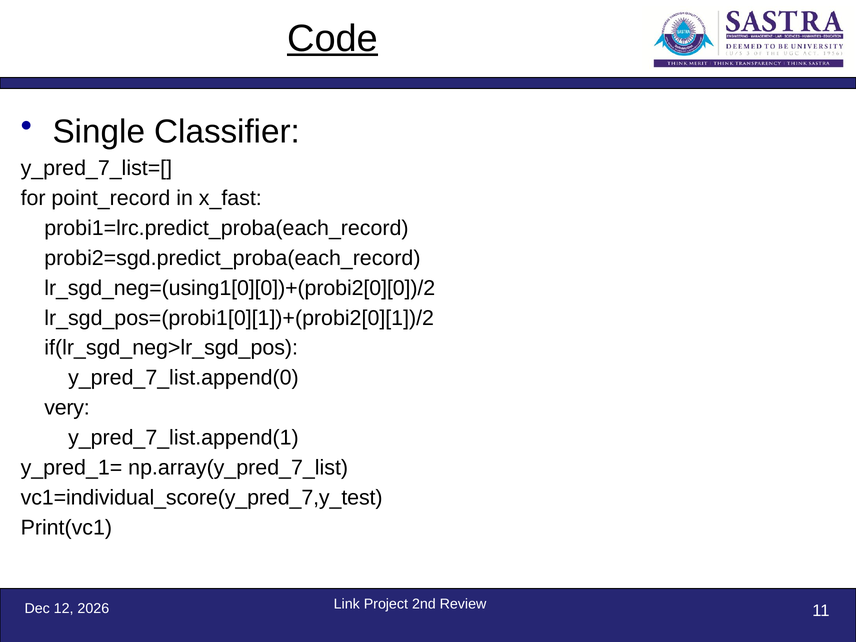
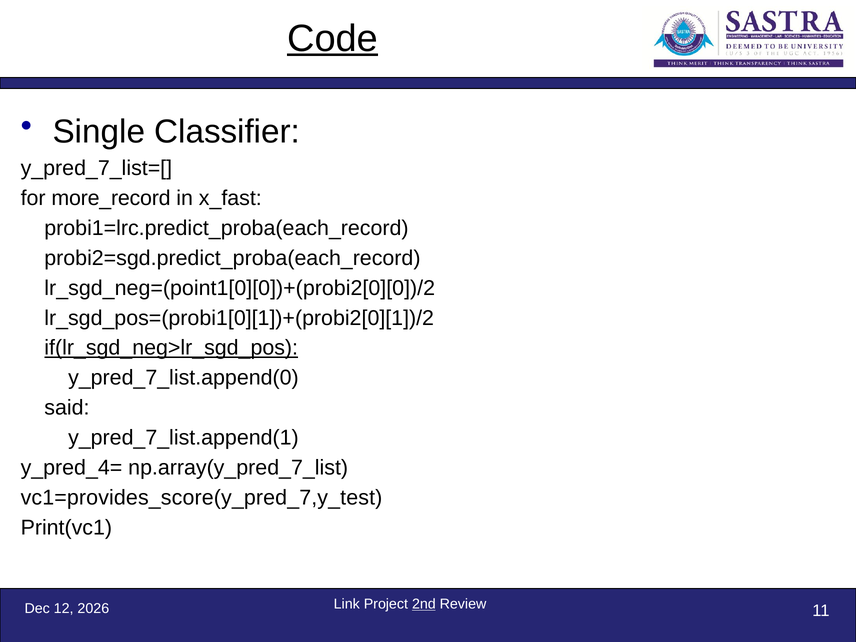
point_record: point_record -> more_record (111, 198)
lr_sgd_neg=(using1[0][0])+(probi2[0][0])/2: lr_sgd_neg=(using1[0][0])+(probi2[0][0])/2 -> lr_sgd_neg=(point1[0][0])+(probi2[0][0])/2 (240, 288)
if(lr_sgd_neg>lr_sgd_pos underline: none -> present (171, 348)
very: very -> said (67, 408)
y_pred_1=: y_pred_1= -> y_pred_4= (71, 468)
vc1=individual_score(y_pred_7,y_test: vc1=individual_score(y_pred_7,y_test -> vc1=provides_score(y_pred_7,y_test (201, 498)
2nd underline: none -> present (424, 604)
